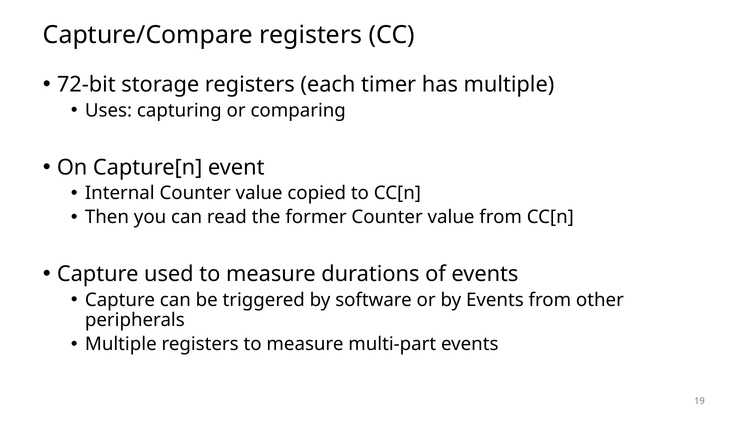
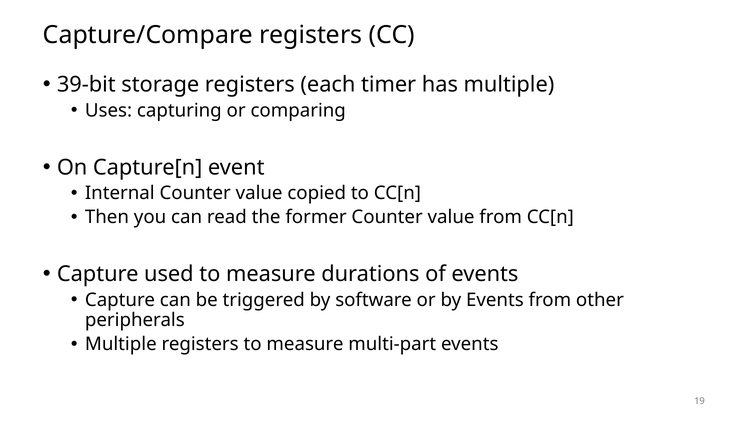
72-bit: 72-bit -> 39-bit (86, 85)
